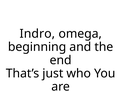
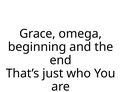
Indro: Indro -> Grace (37, 33)
